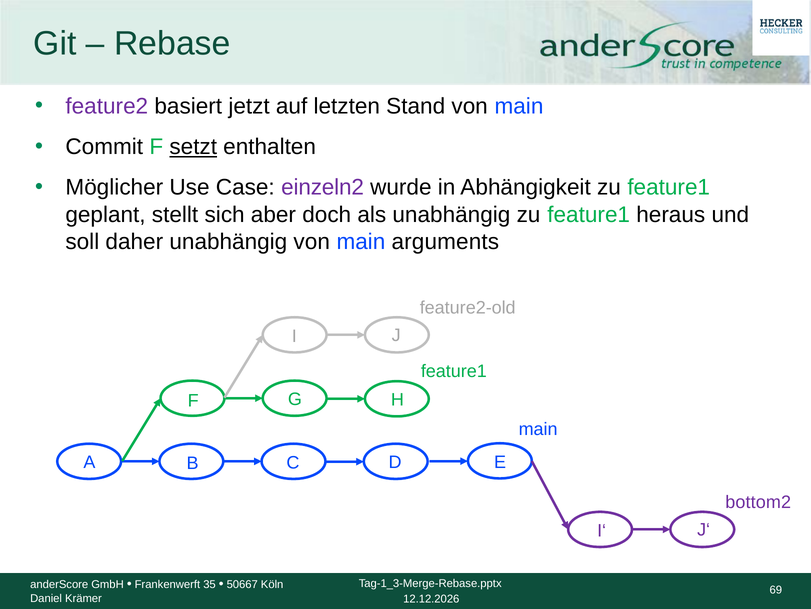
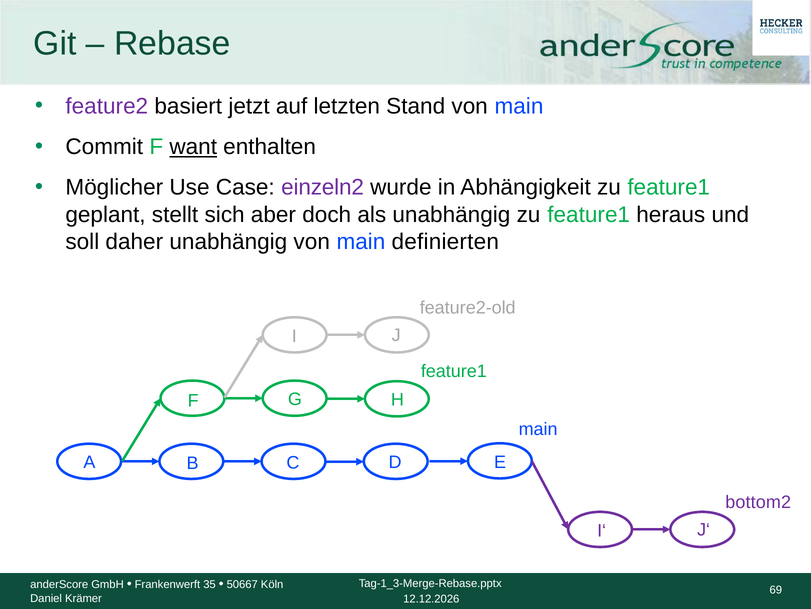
setzt: setzt -> want (193, 147)
arguments: arguments -> definierten (445, 241)
